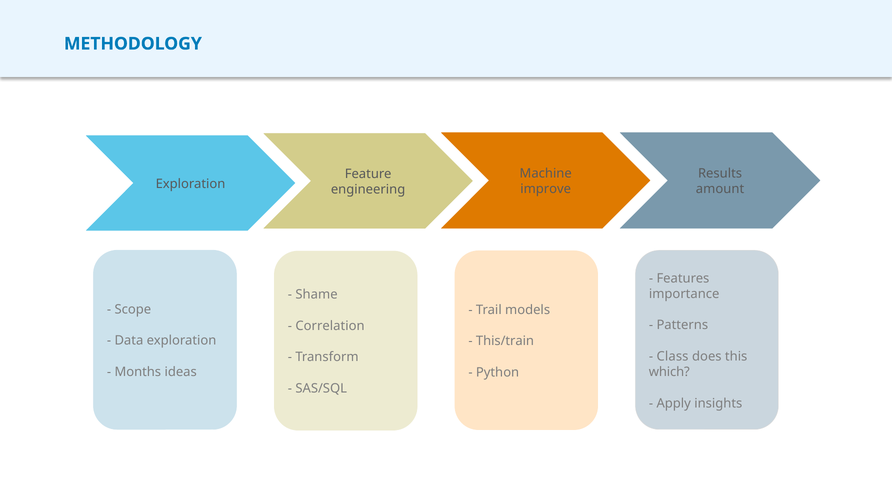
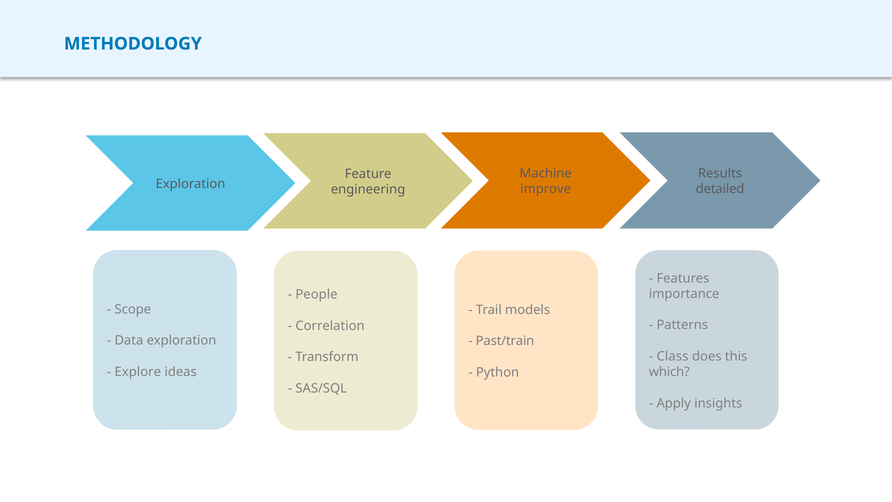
amount: amount -> detailed (720, 189)
Shame: Shame -> People (316, 294)
This/train: This/train -> Past/train (505, 341)
Months: Months -> Explore (138, 372)
